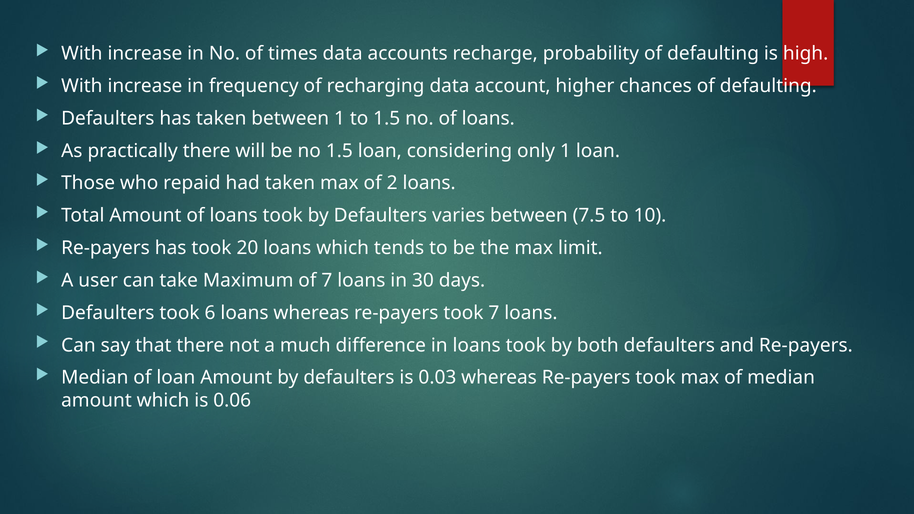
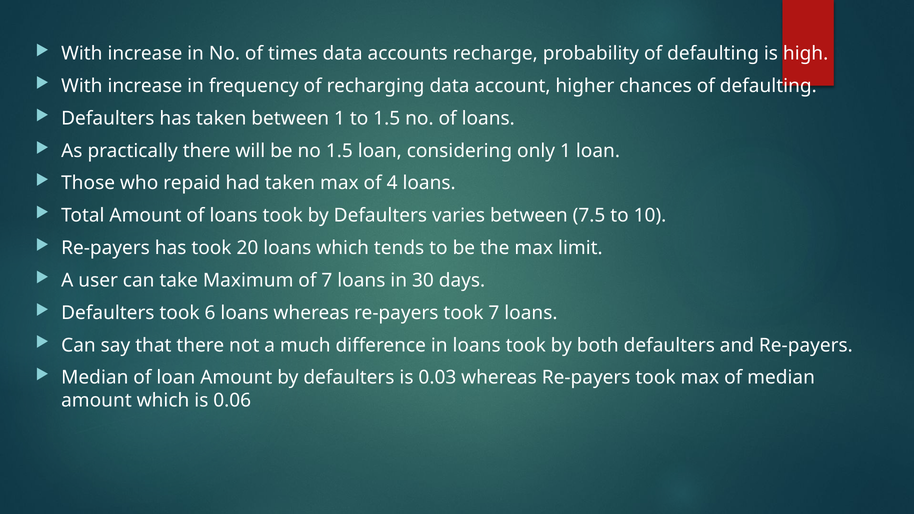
2: 2 -> 4 (392, 183)
